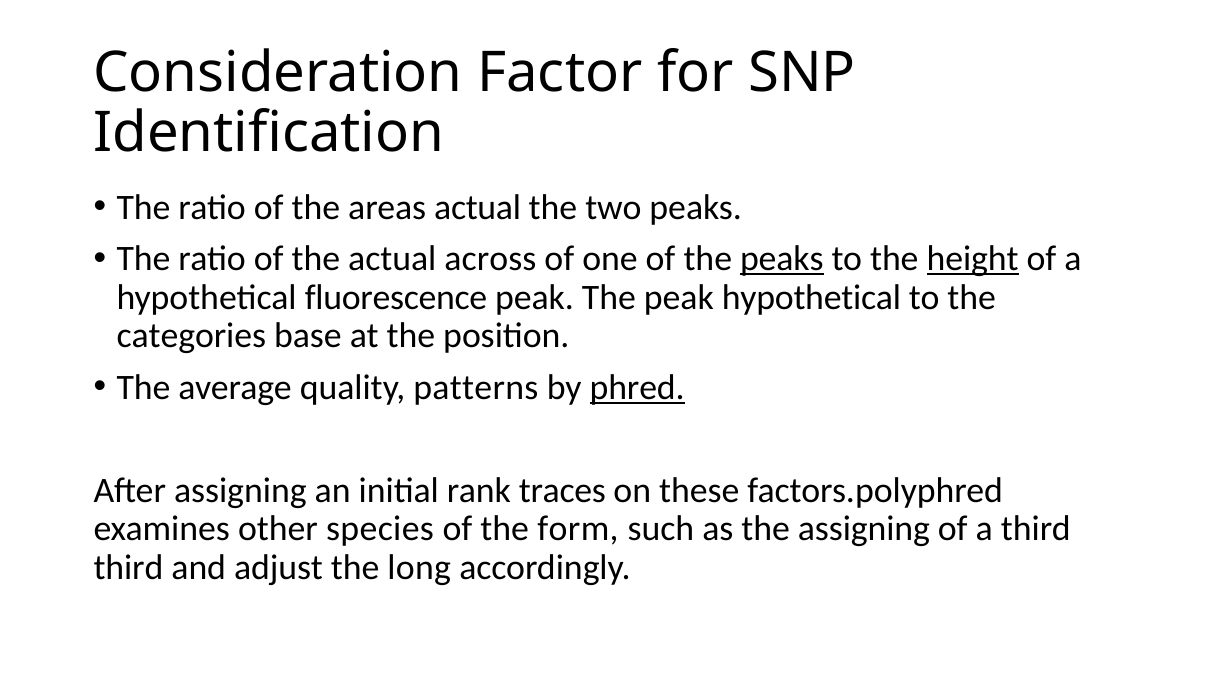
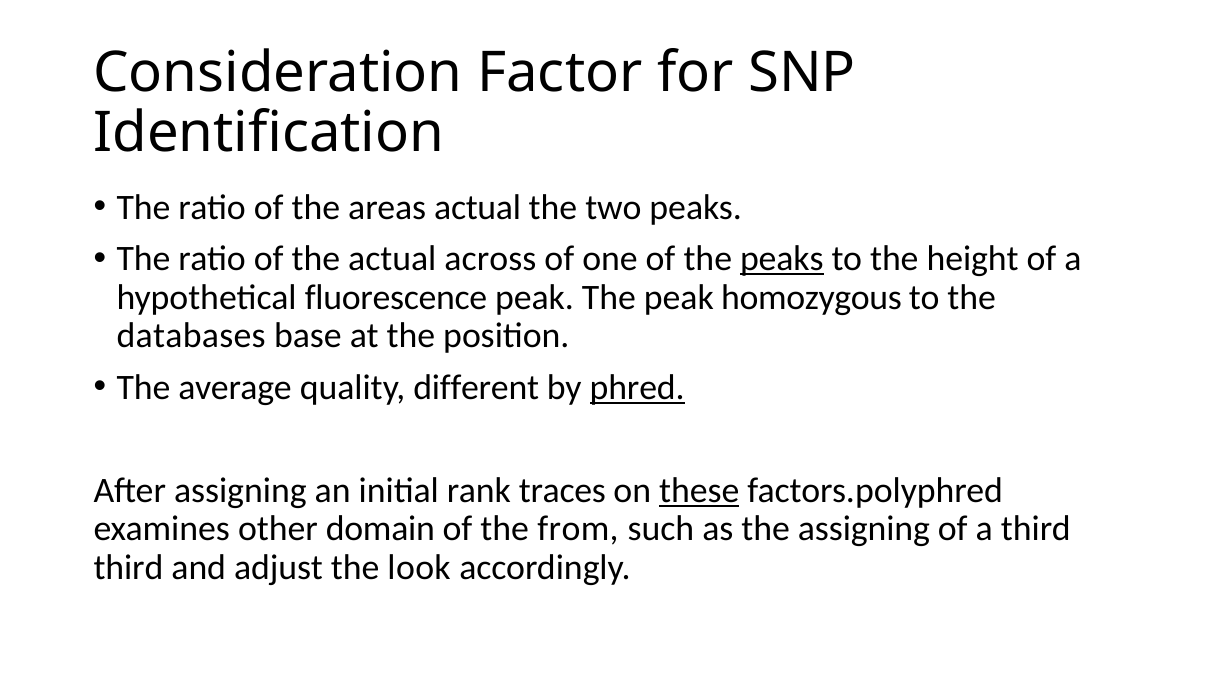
height underline: present -> none (973, 259)
peak hypothetical: hypothetical -> homozygous (811, 298)
categories: categories -> databases (191, 336)
patterns: patterns -> different (476, 388)
these underline: none -> present (699, 491)
species: species -> domain (380, 529)
form: form -> from (578, 529)
long: long -> look (419, 568)
